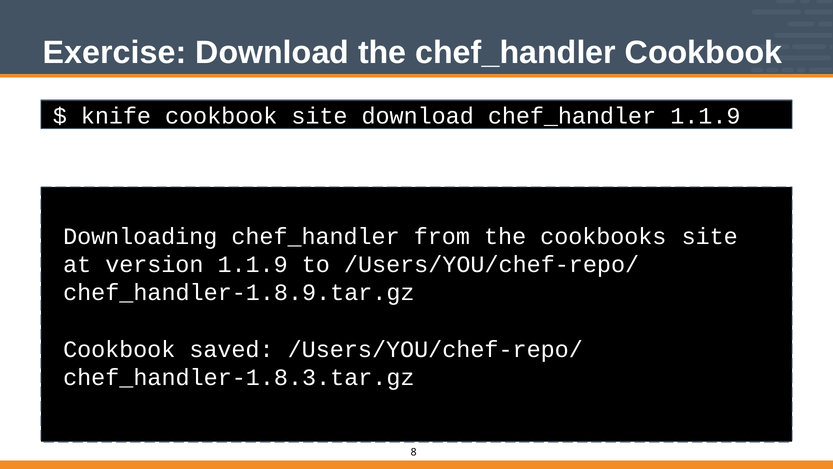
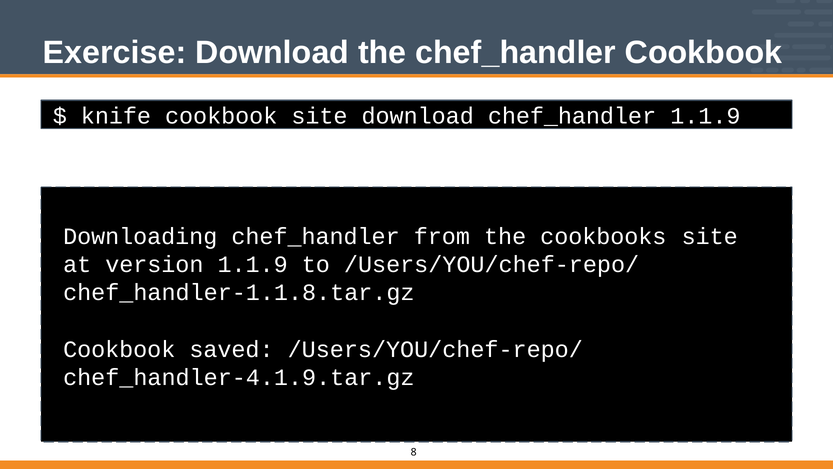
chef_handler-1.8.9.tar.gz: chef_handler-1.8.9.tar.gz -> chef_handler-1.1.8.tar.gz (239, 292)
chef_handler-1.8.3.tar.gz: chef_handler-1.8.3.tar.gz -> chef_handler-4.1.9.tar.gz (239, 377)
